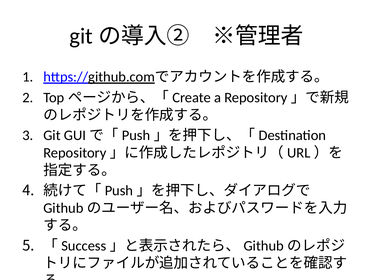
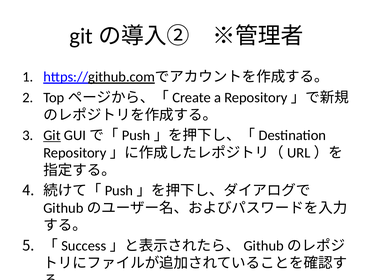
Git underline: none -> present (52, 135)
